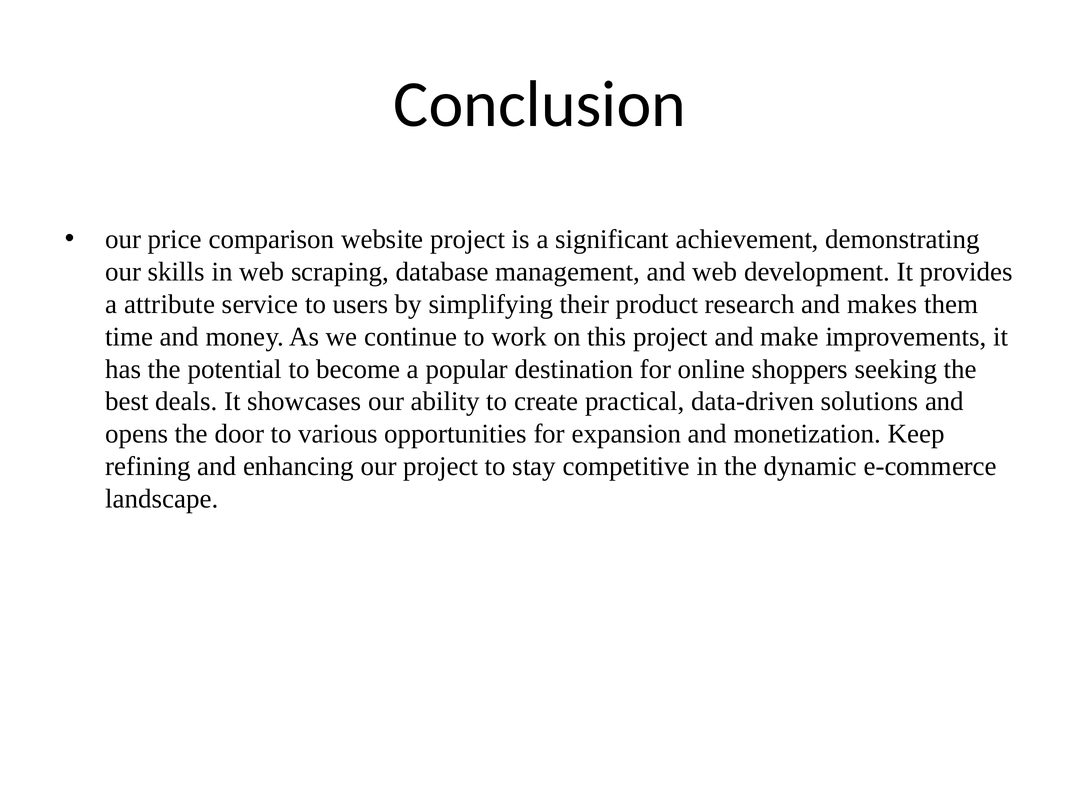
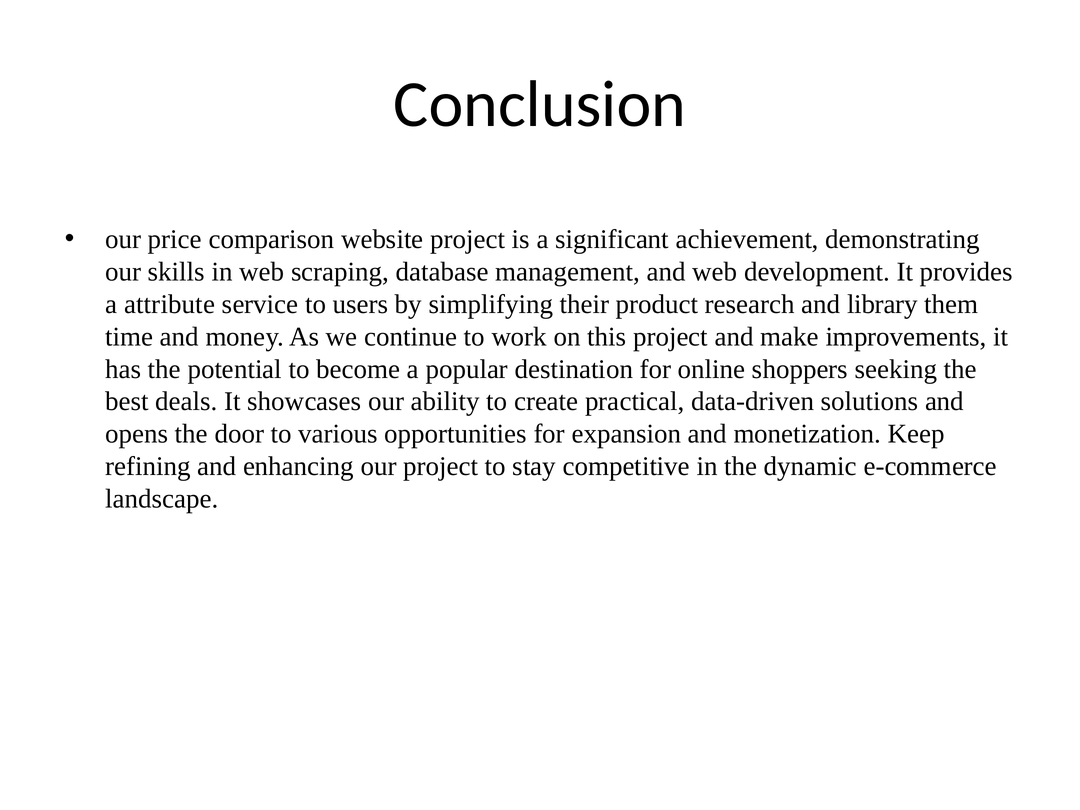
makes: makes -> library (882, 304)
